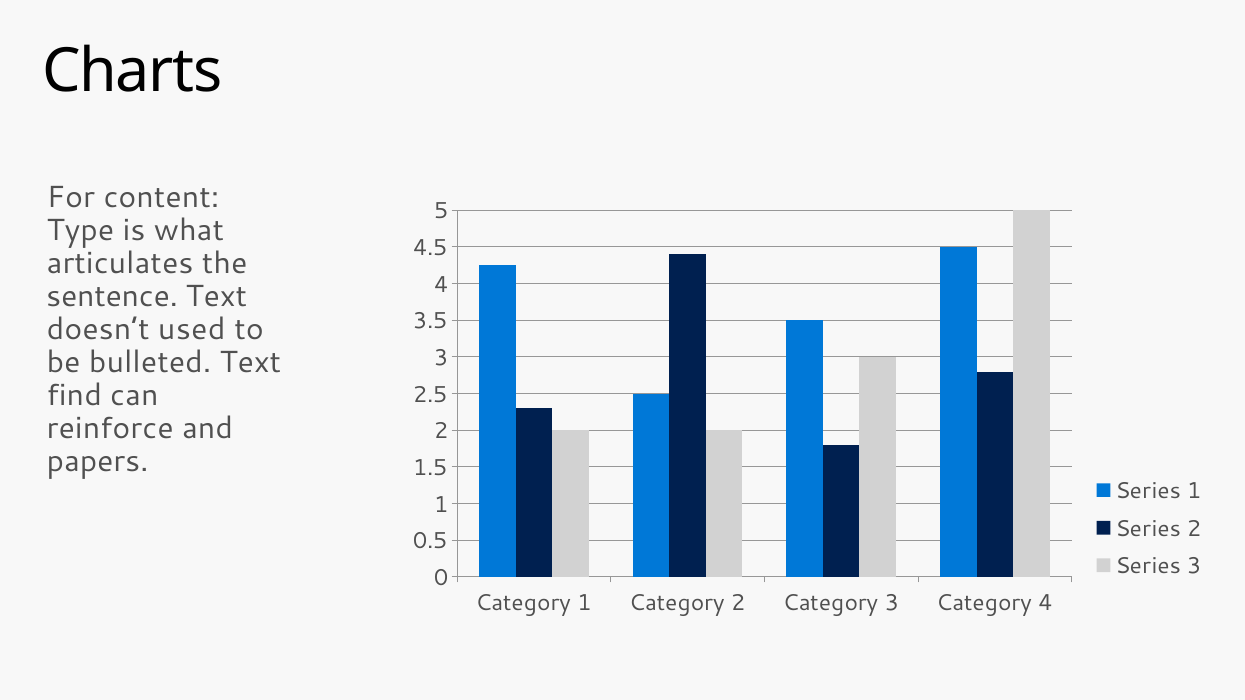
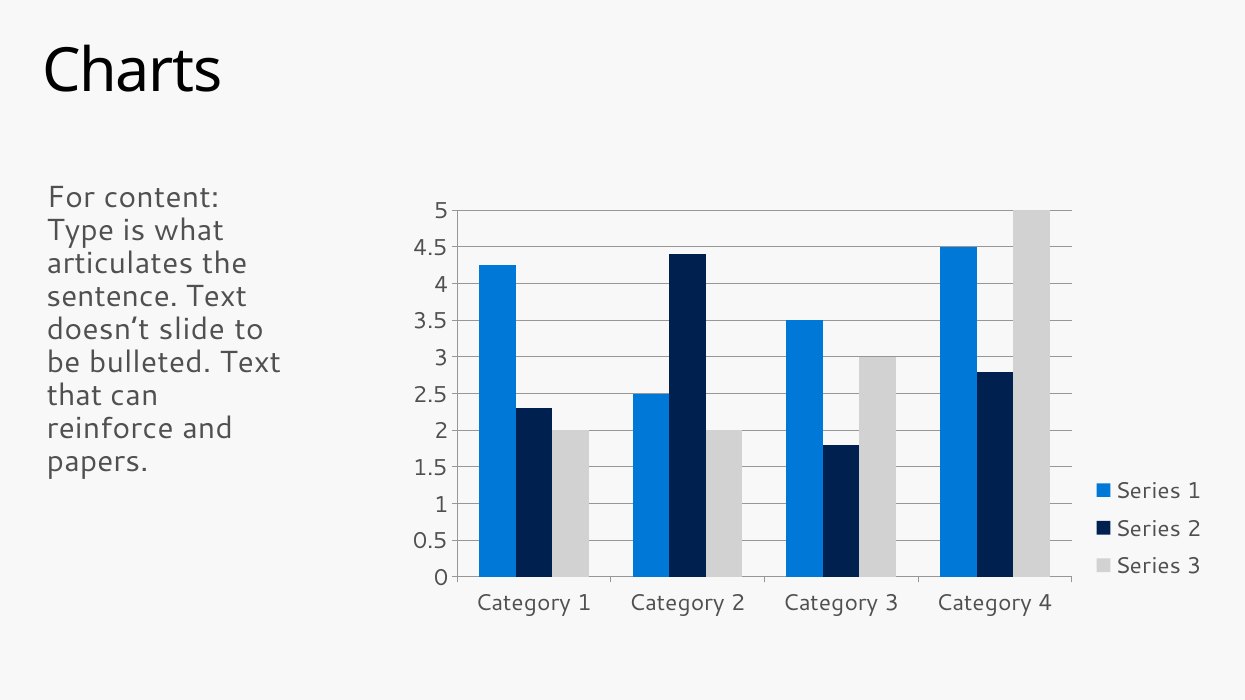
used: used -> slide (192, 330)
find: find -> that (74, 396)
